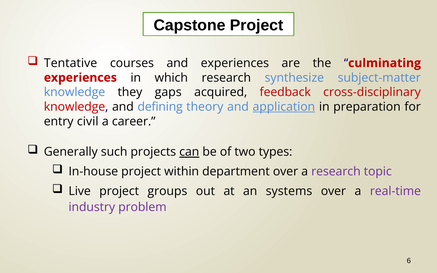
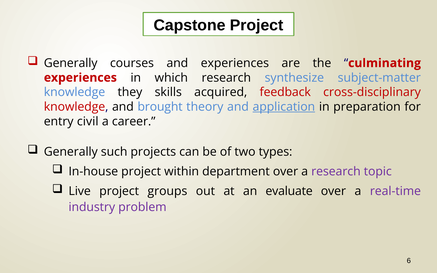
Tentative: Tentative -> Generally (71, 63)
gaps: gaps -> skills (168, 92)
defining: defining -> brought (160, 107)
can underline: present -> none (189, 152)
systems: systems -> evaluate (289, 191)
